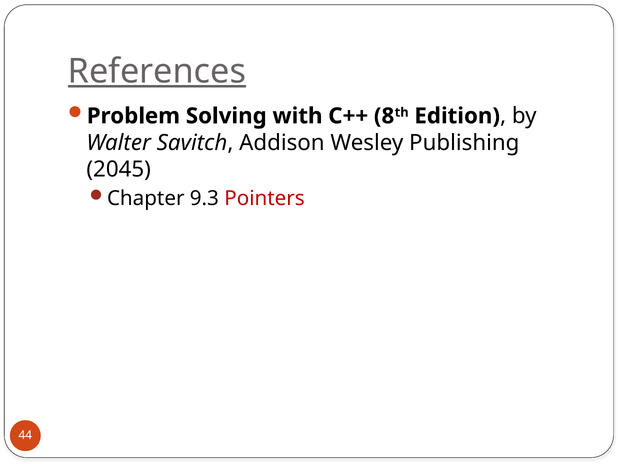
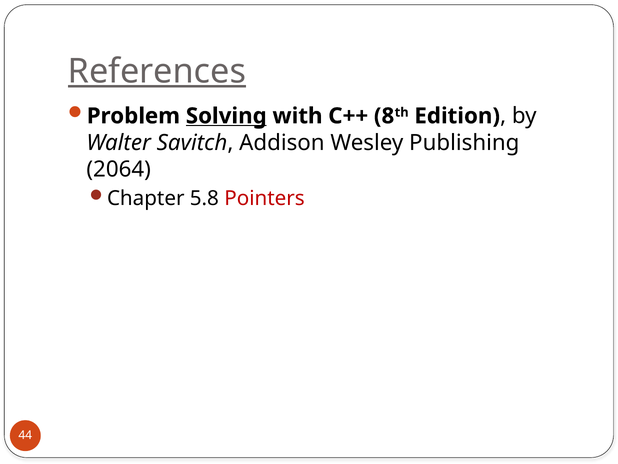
Solving underline: none -> present (226, 116)
2045: 2045 -> 2064 (119, 169)
9.3: 9.3 -> 5.8 (204, 198)
